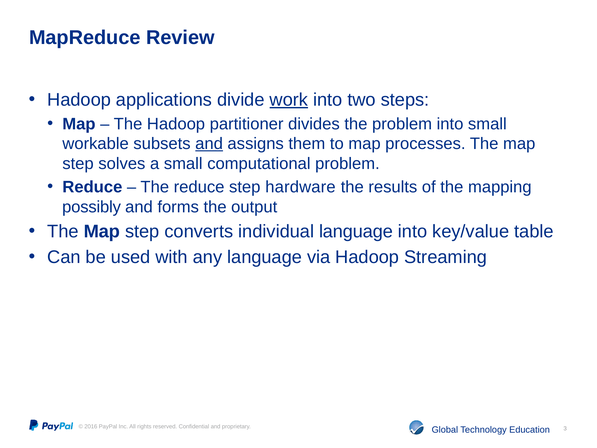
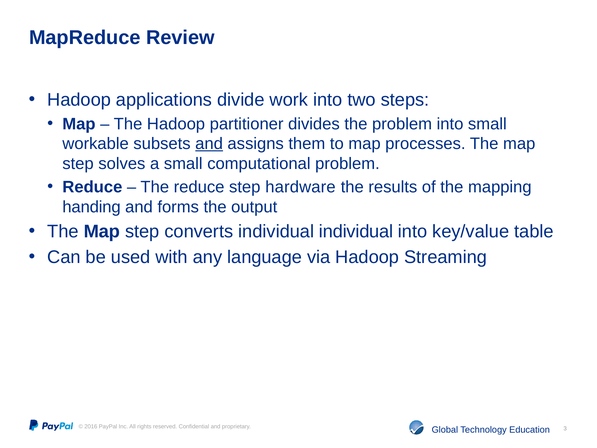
work underline: present -> none (289, 100)
possibly: possibly -> handing (92, 207)
individual language: language -> individual (356, 231)
